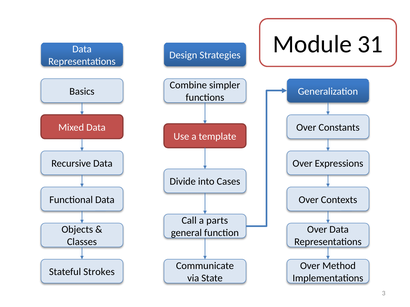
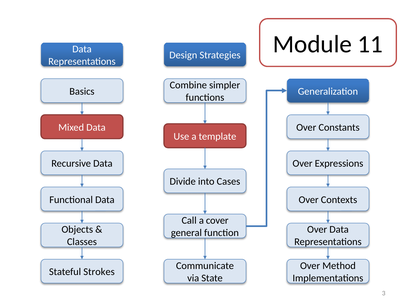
31: 31 -> 11 (370, 44)
parts: parts -> cover (217, 221)
